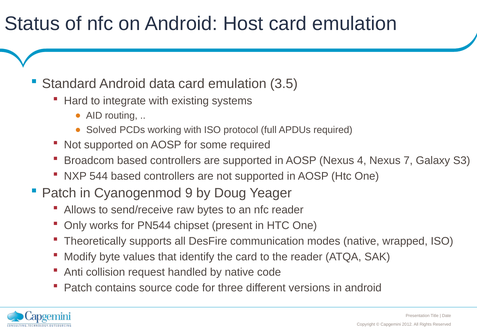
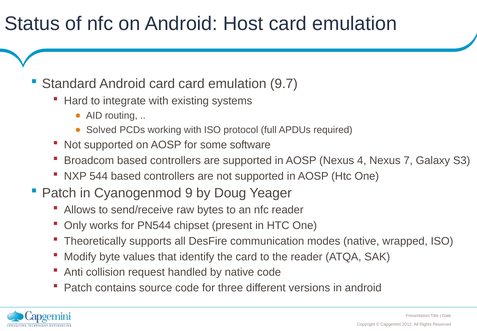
Android data: data -> card (162, 84)
3.5: 3.5 -> 9.7 (284, 84)
some required: required -> software (250, 144)
